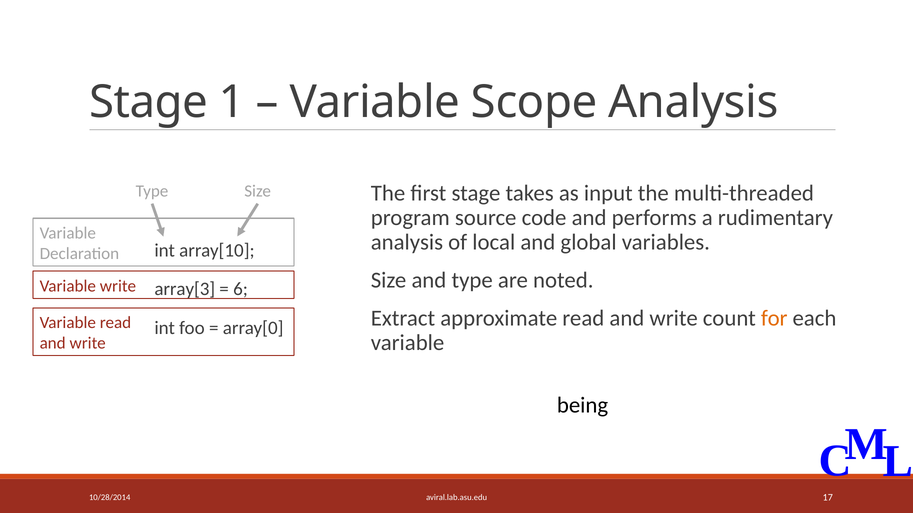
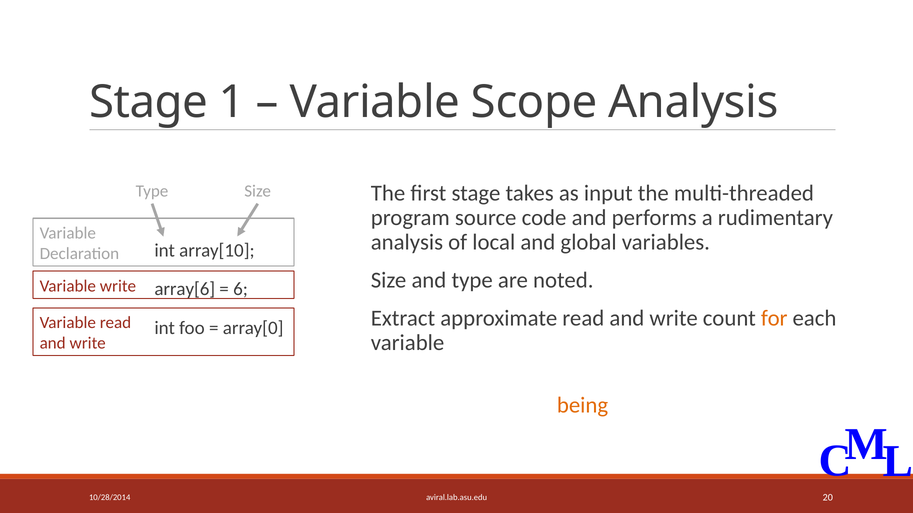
array[3: array[3 -> array[6 (185, 289)
being colour: black -> orange (583, 406)
17: 17 -> 20 (828, 498)
